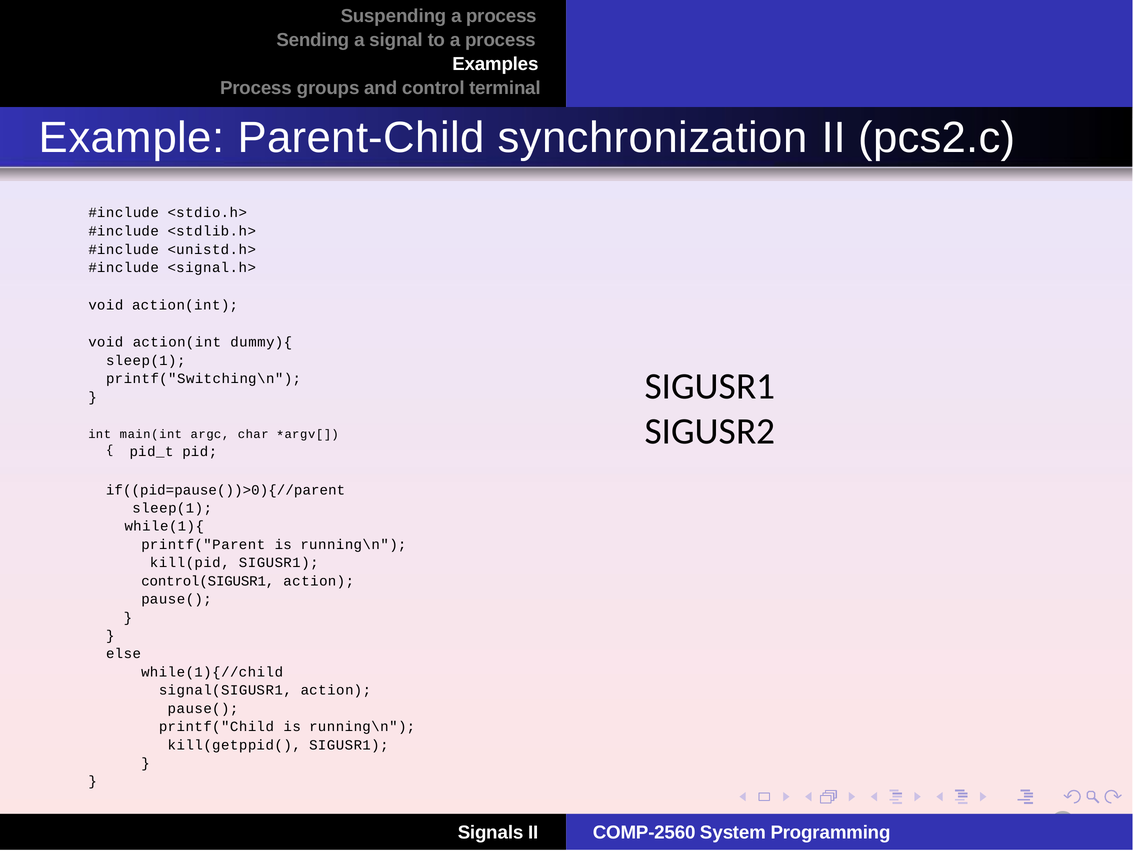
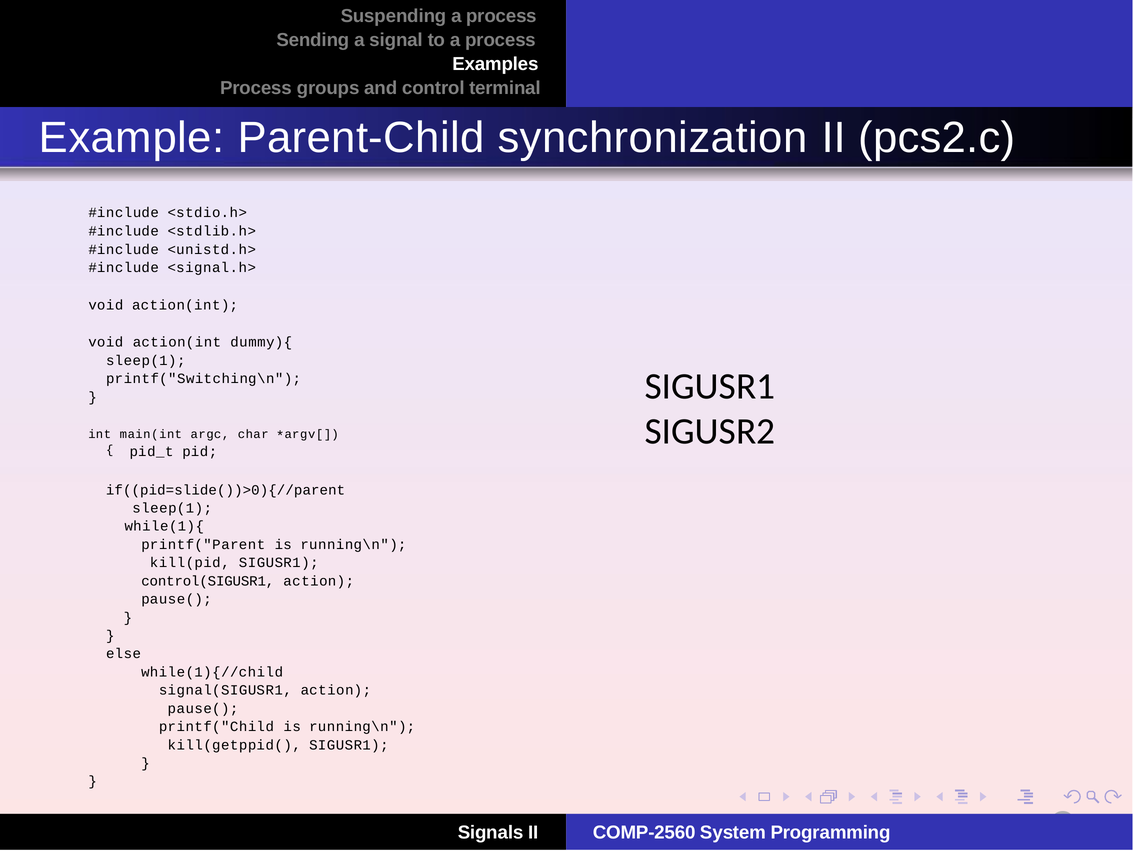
if((pid=pause())>0){//parent: if((pid=pause())>0){//parent -> if((pid=slide())>0){//parent (226, 490)
